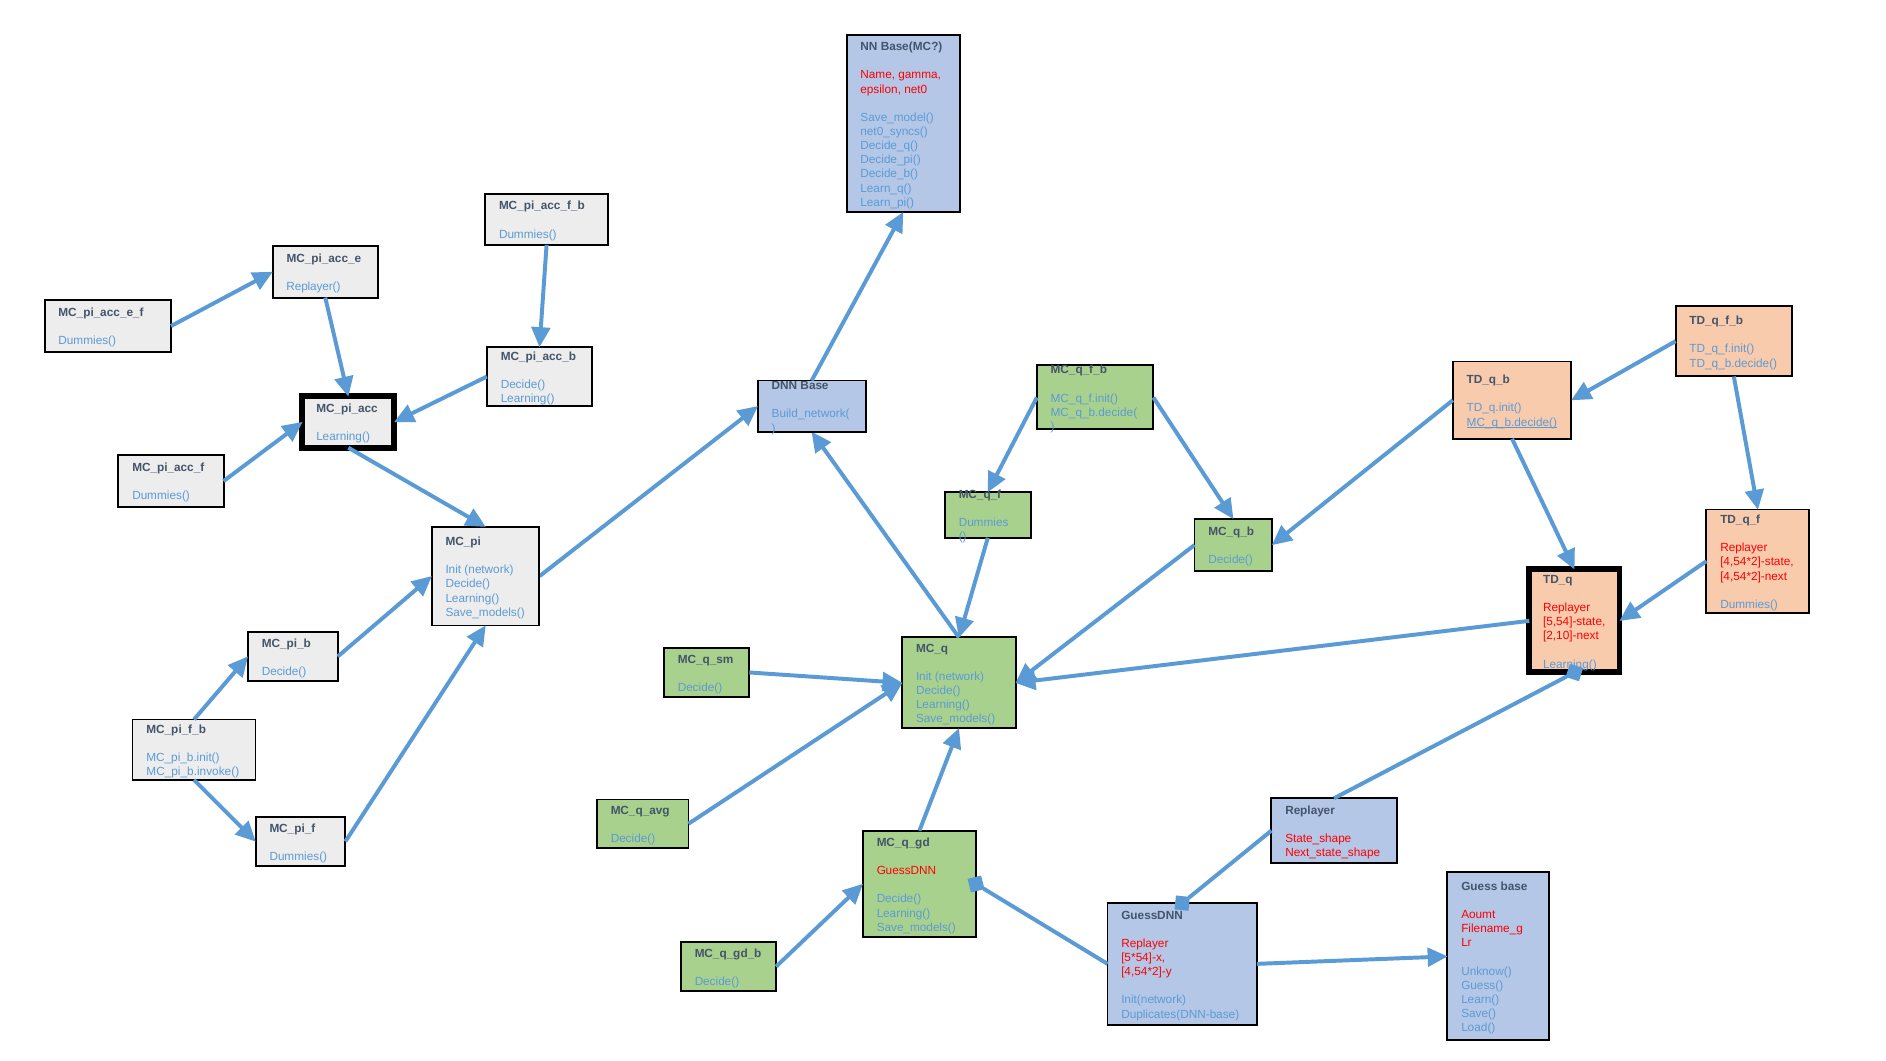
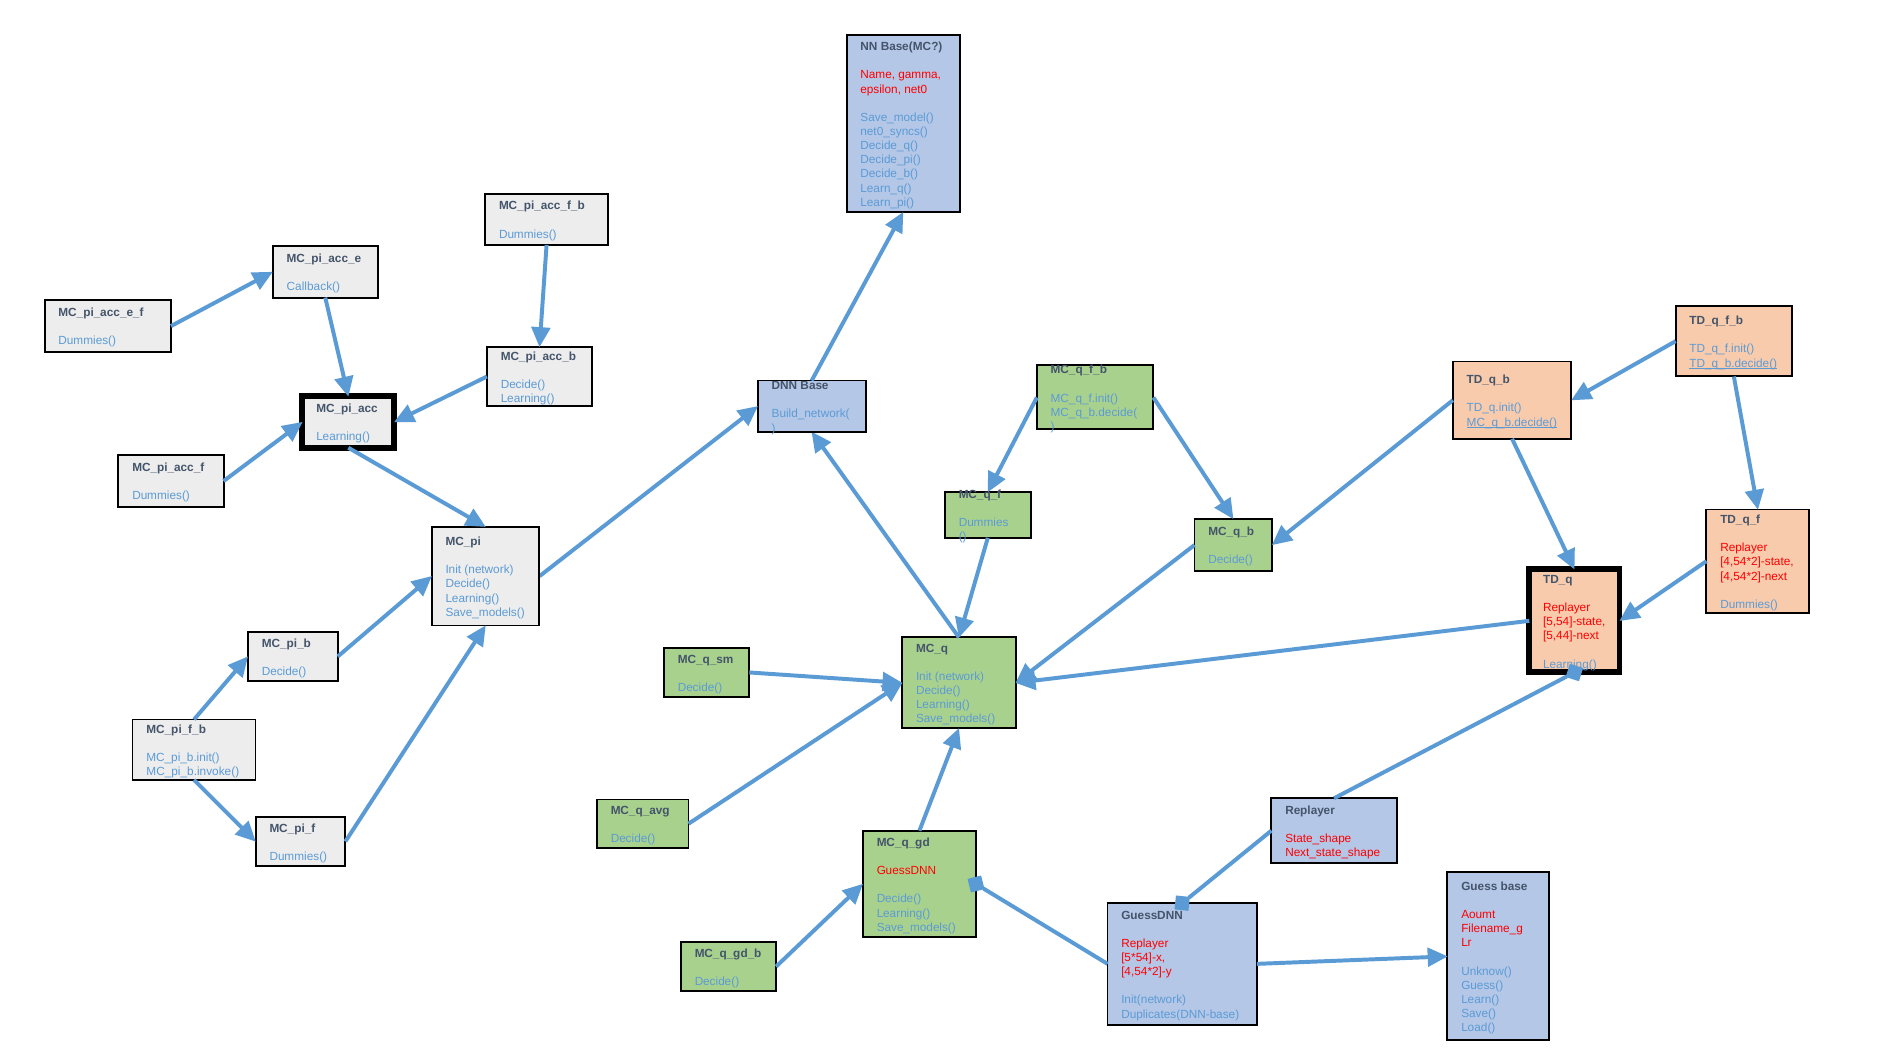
Replayer(: Replayer( -> Callback( (313, 287)
TD_q_b.decide( underline: none -> present (1733, 363)
2,10]-next: 2,10]-next -> 5,44]-next (1571, 636)
